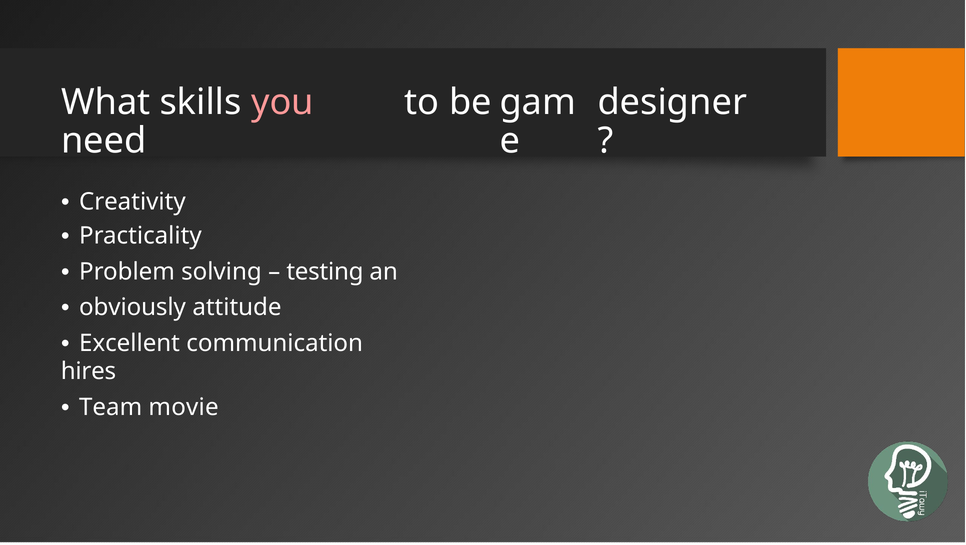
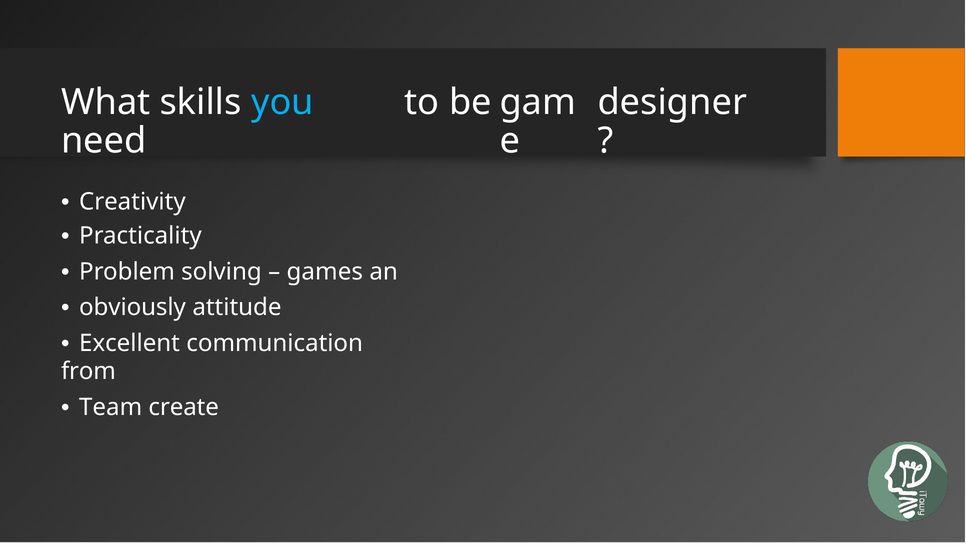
you colour: pink -> light blue (282, 102)
testing: testing -> games (325, 272)
hires: hires -> from (88, 371)
movie: movie -> create (184, 407)
